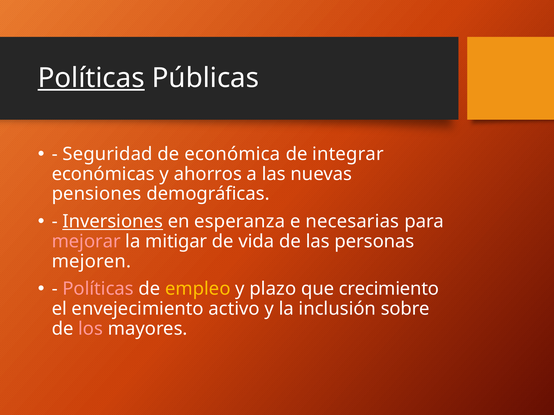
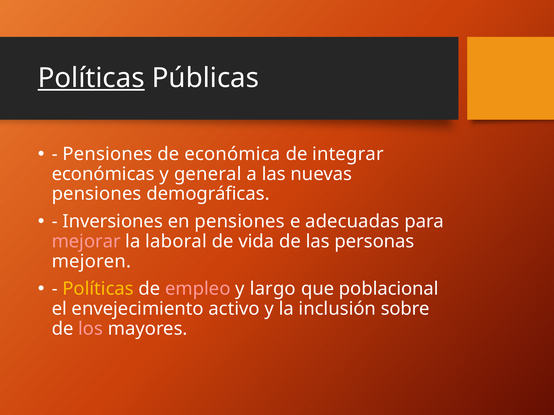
Seguridad: Seguridad -> Pensiones (108, 154)
ahorros: ahorros -> general (208, 174)
Inversiones underline: present -> none (113, 222)
en esperanza: esperanza -> pensiones (240, 222)
necesarias: necesarias -> adecuadas (352, 222)
mitigar: mitigar -> laboral (176, 242)
Políticas colour: pink -> yellow (98, 289)
empleo colour: yellow -> pink (198, 289)
plazo: plazo -> largo (273, 289)
crecimiento: crecimiento -> poblacional (389, 289)
